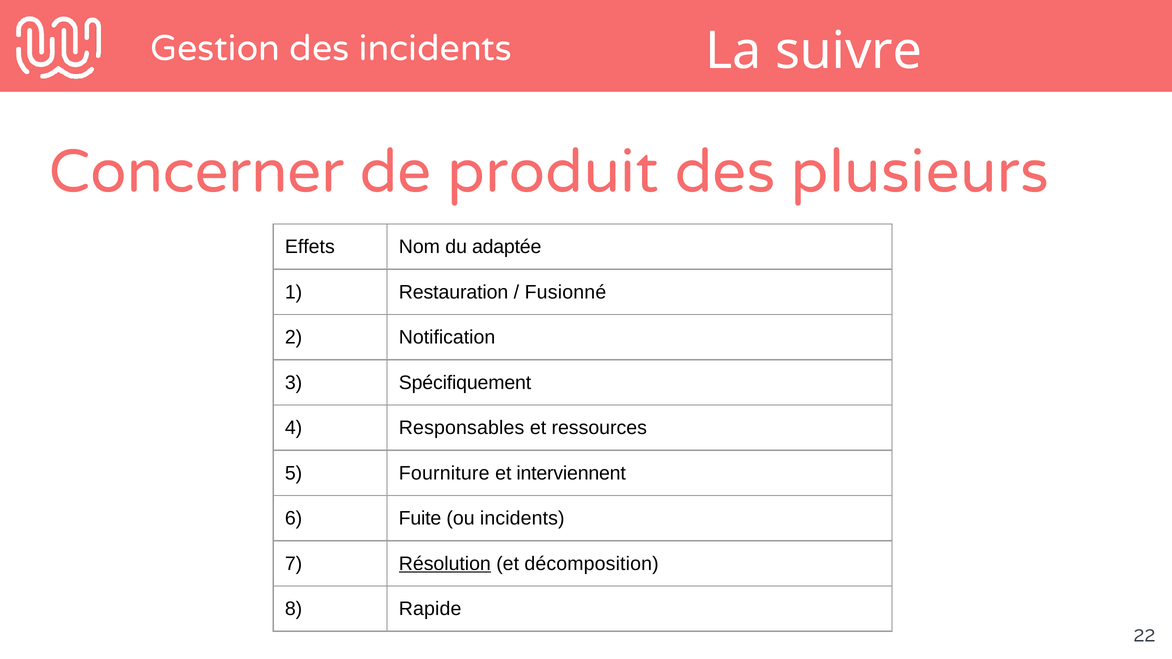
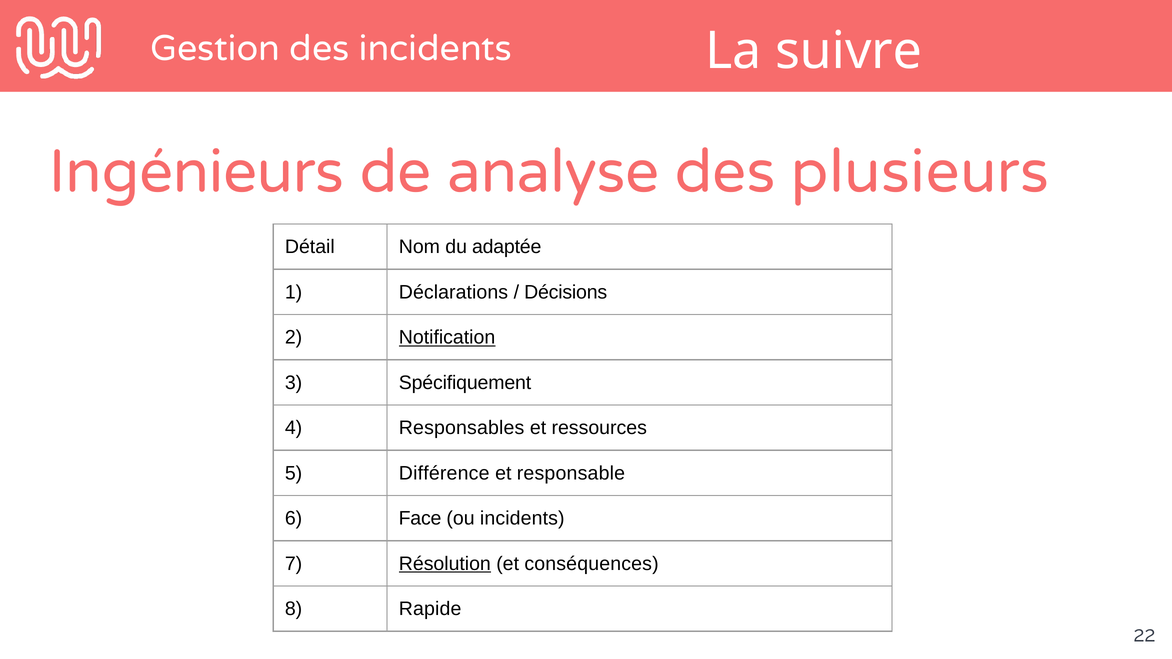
Concerner: Concerner -> Ingénieurs (197, 172)
produit: produit -> analyse (553, 172)
Effets: Effets -> Détail (310, 247)
Restauration: Restauration -> Déclarations (453, 292)
Fusionné: Fusionné -> Décisions (566, 292)
Notification underline: none -> present (447, 338)
Fourniture: Fourniture -> Différence (444, 473)
interviennent: interviennent -> responsable (571, 473)
Fuite: Fuite -> Face (420, 519)
décomposition: décomposition -> conséquences (592, 564)
